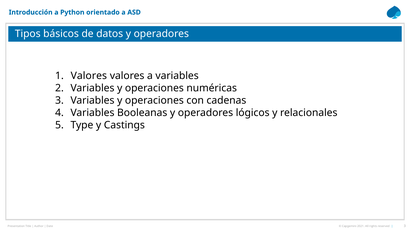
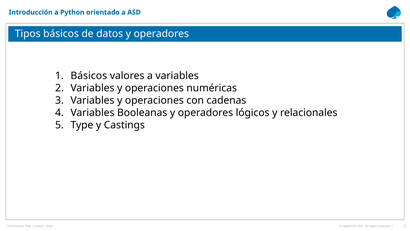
Valores: Valores -> Básicos (89, 76)
